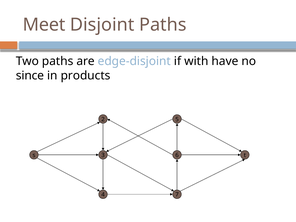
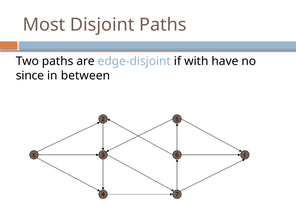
Meet: Meet -> Most (44, 25)
products: products -> between (85, 76)
